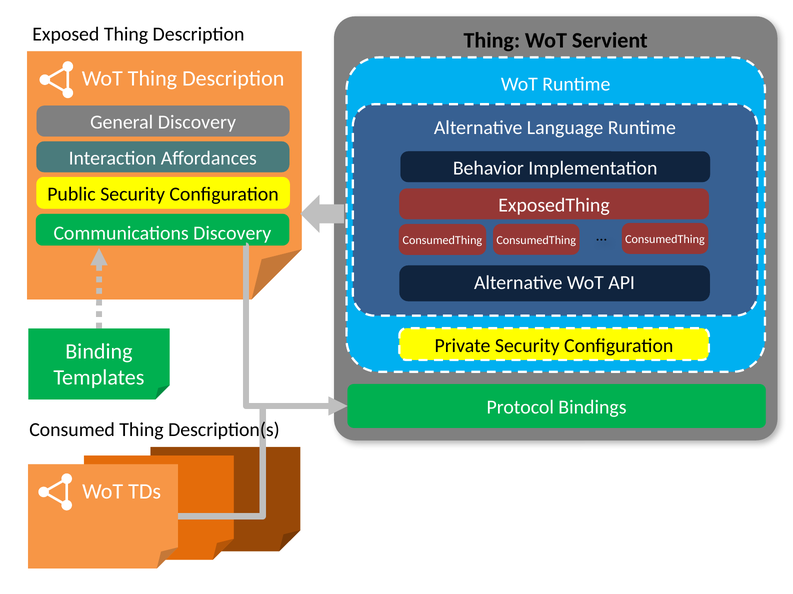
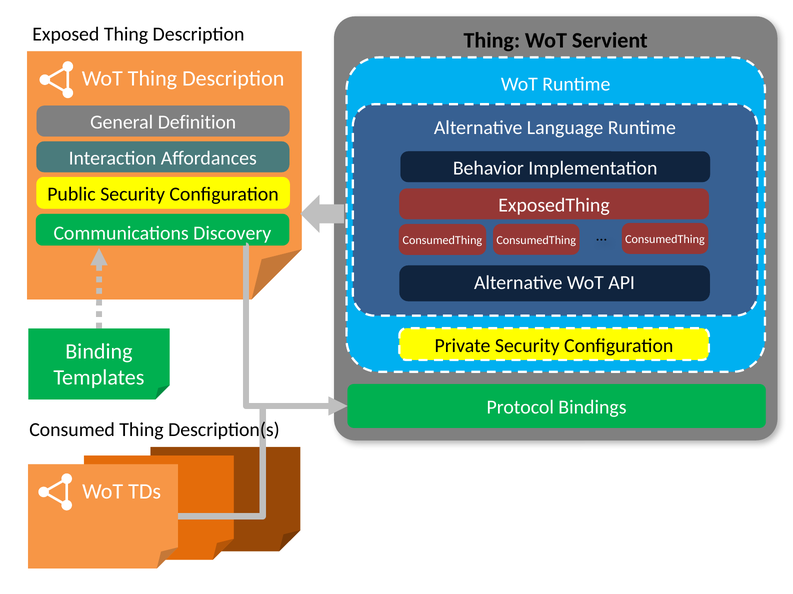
General Discovery: Discovery -> Definition (197, 123)
